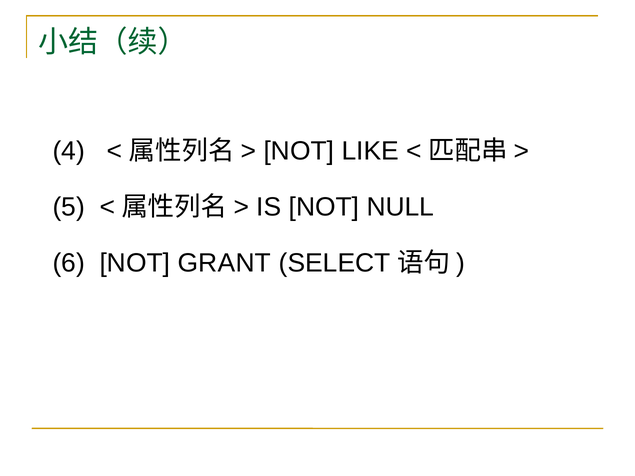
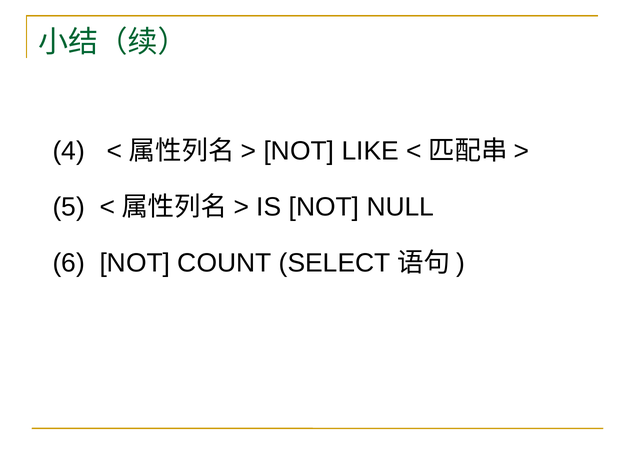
GRANT: GRANT -> COUNT (224, 263)
